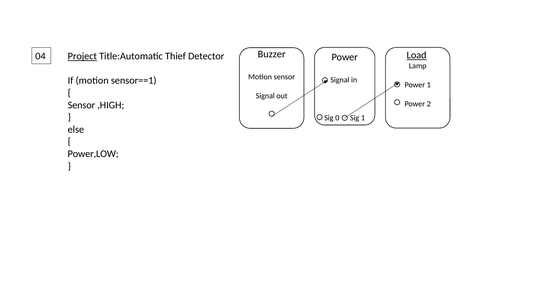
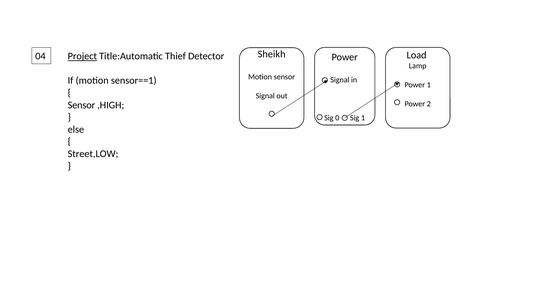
Buzzer: Buzzer -> Sheikh (272, 54)
Load underline: present -> none (417, 55)
Power,LOW: Power,LOW -> Street,LOW (93, 154)
